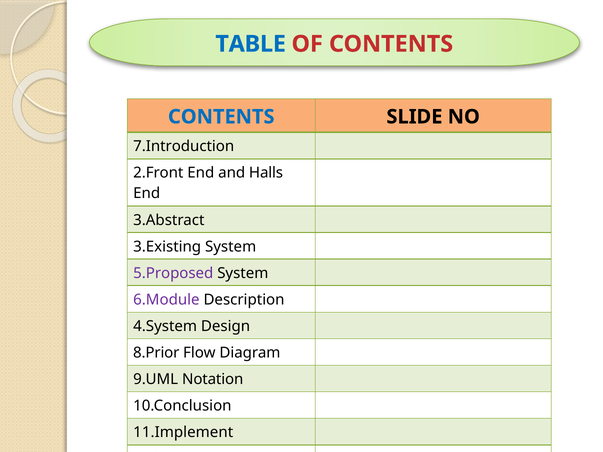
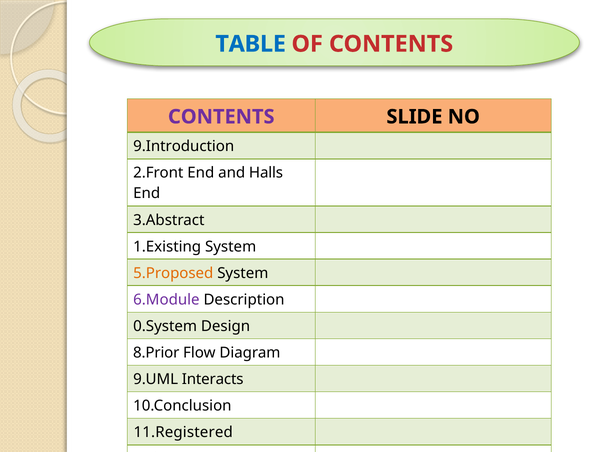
CONTENTS colour: blue -> purple (221, 117)
7.Introduction: 7.Introduction -> 9.Introduction (184, 147)
3.Existing: 3.Existing -> 1.Existing (167, 247)
5.Proposed colour: purple -> orange (173, 273)
4.System: 4.System -> 0.System (165, 326)
Notation: Notation -> Interacts (213, 380)
11.Implement: 11.Implement -> 11.Registered (183, 433)
